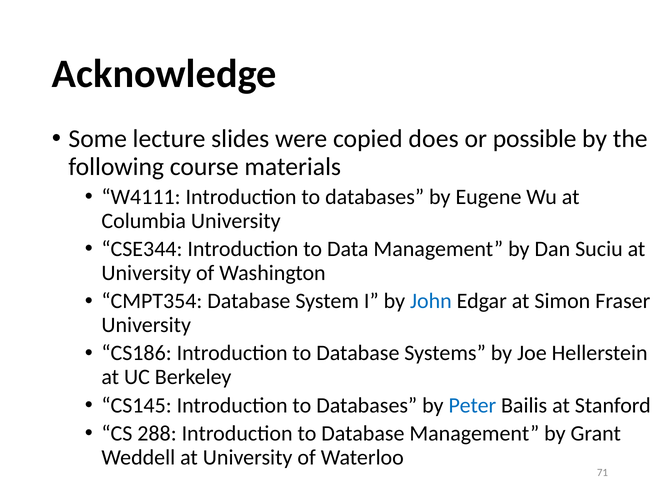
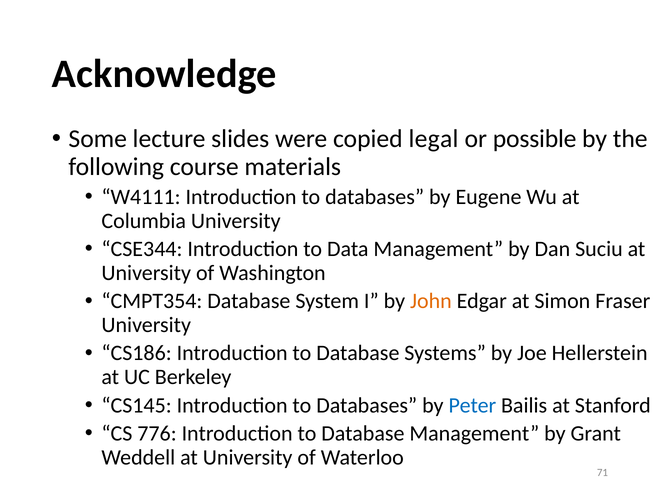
does: does -> legal (434, 139)
John colour: blue -> orange (431, 301)
288: 288 -> 776 (157, 434)
